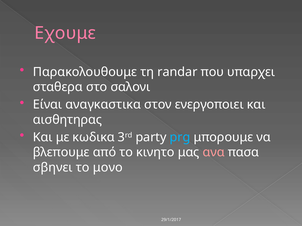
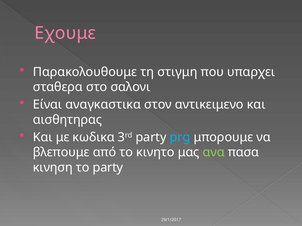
randar: randar -> στιγμη (177, 72)
ενεργοποιει: ενεργοποιει -> αντικειμενο (209, 105)
ανα colour: pink -> light green (214, 153)
σβηνει: σβηνει -> κινηση (53, 168)
το μονο: μονο -> party (108, 168)
